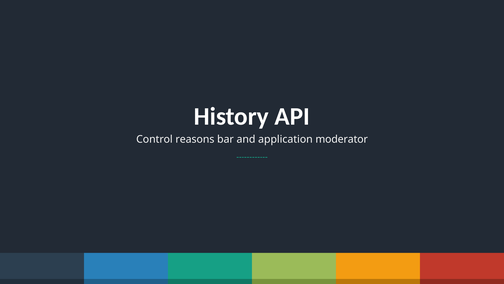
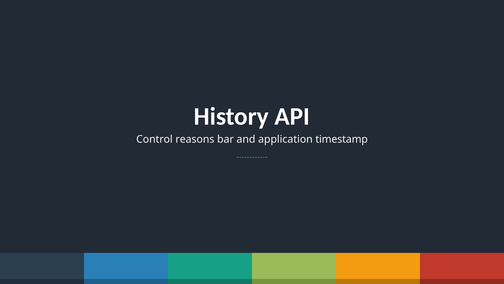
moderator: moderator -> timestamp (342, 139)
